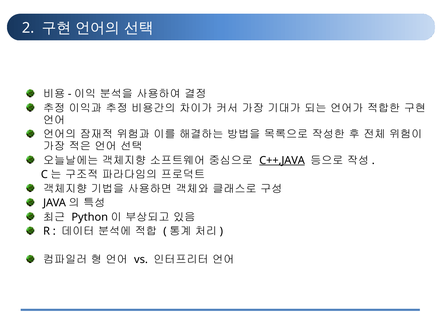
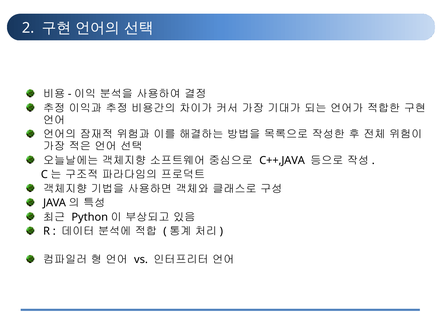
C++,JAVA underline: present -> none (282, 160)
